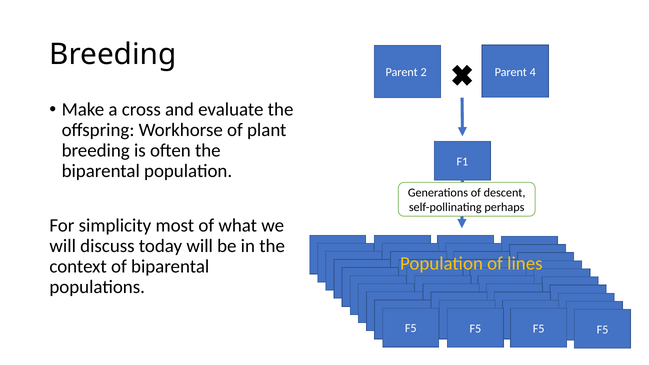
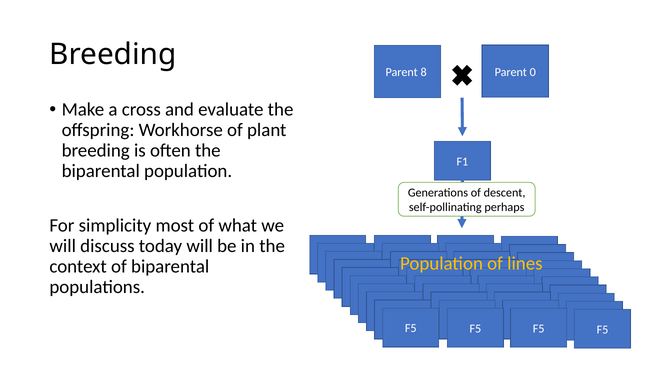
2: 2 -> 8 (424, 72)
4: 4 -> 0 (533, 72)
